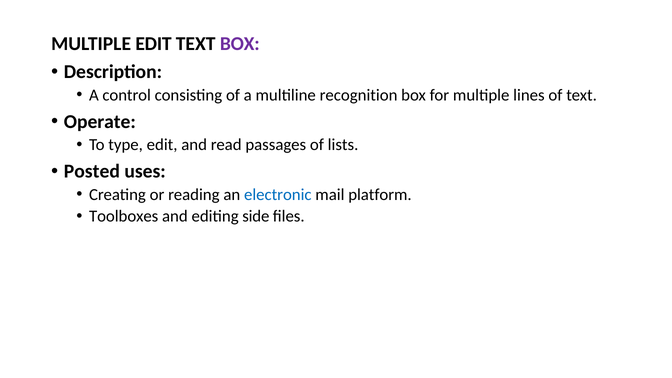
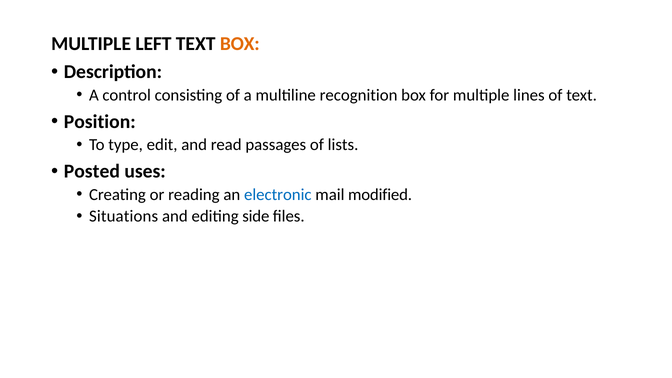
MULTIPLE EDIT: EDIT -> LEFT (153, 44)
BOX colour: purple -> orange (240, 44)
Operate: Operate -> Position (100, 122)
platform: platform -> modified (380, 195)
Toolboxes: Toolboxes -> Situations (124, 216)
